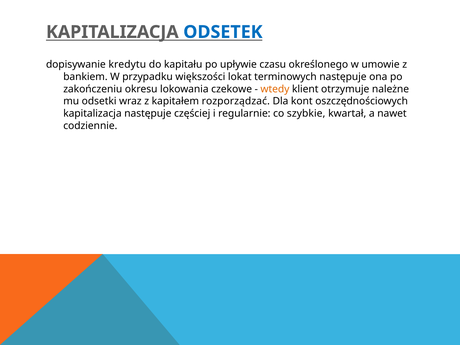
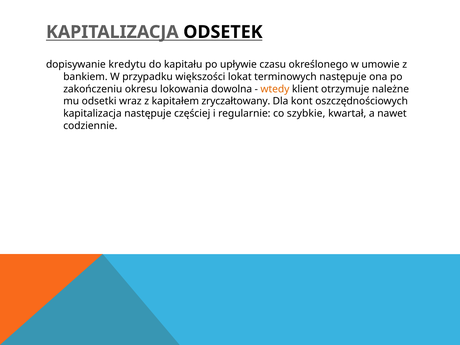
ODSETEK colour: blue -> black (223, 32)
czekowe: czekowe -> dowolna (232, 89)
rozporządzać: rozporządzać -> zryczałtowany (236, 101)
